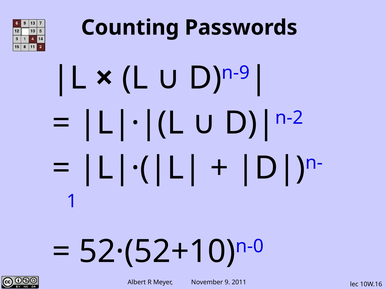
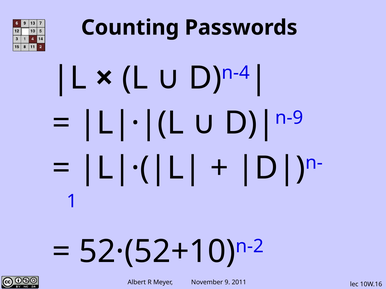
n-9: n-9 -> n-4 (236, 73)
n-2: n-2 -> n-9 (289, 118)
n-0: n-0 -> n-2 (250, 247)
